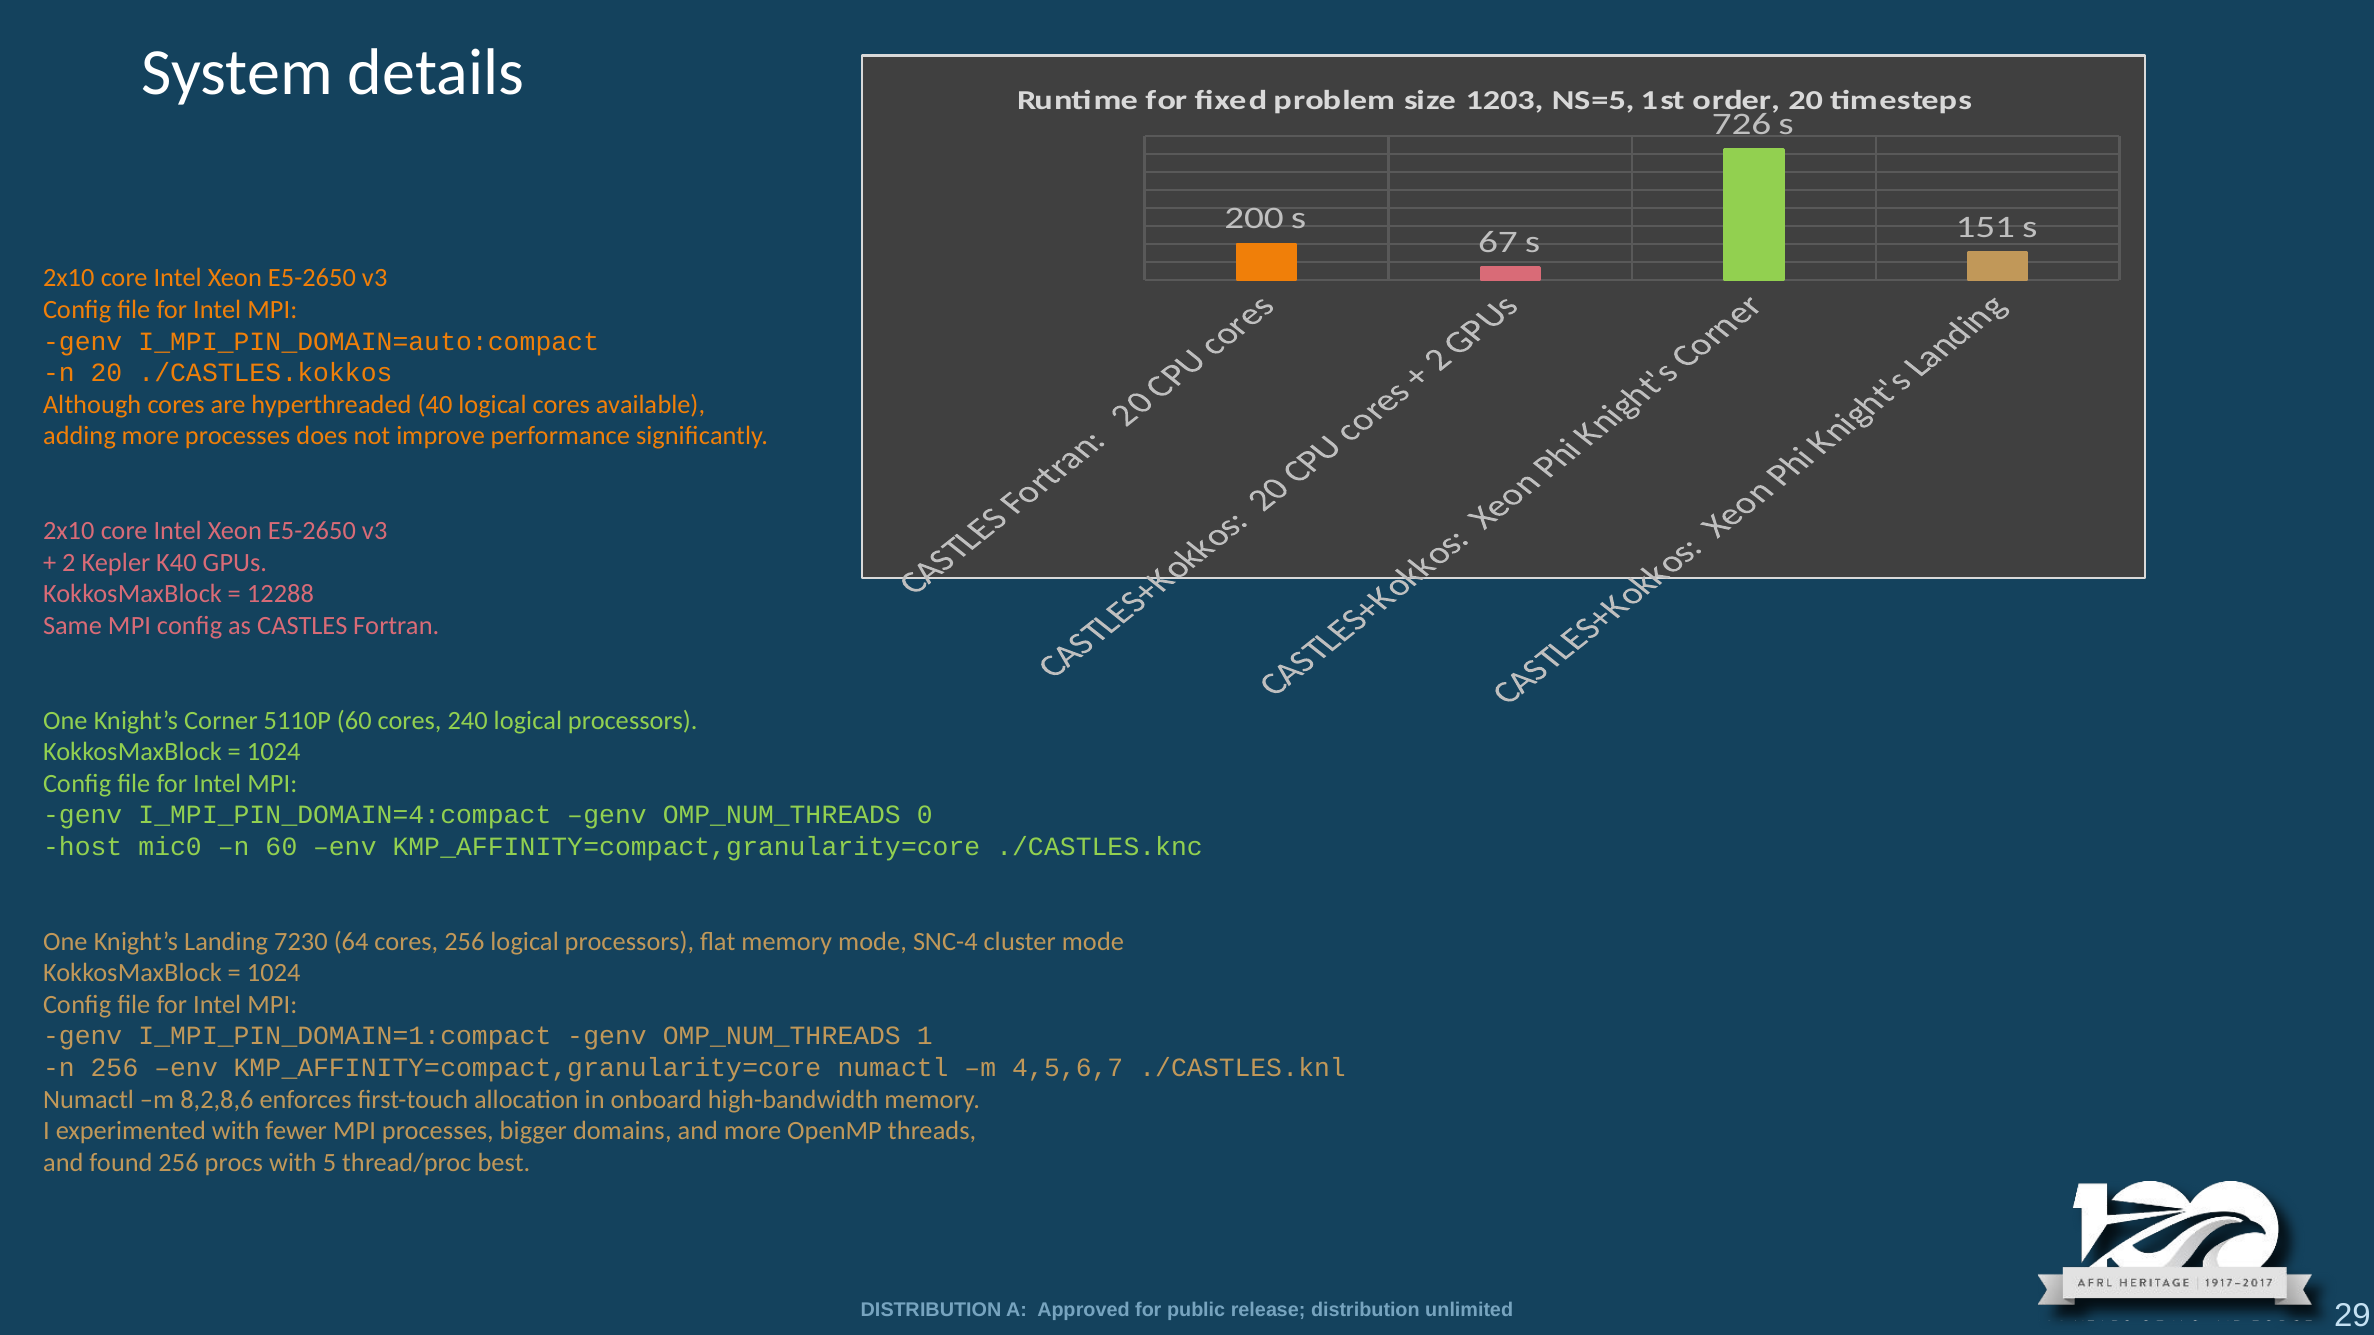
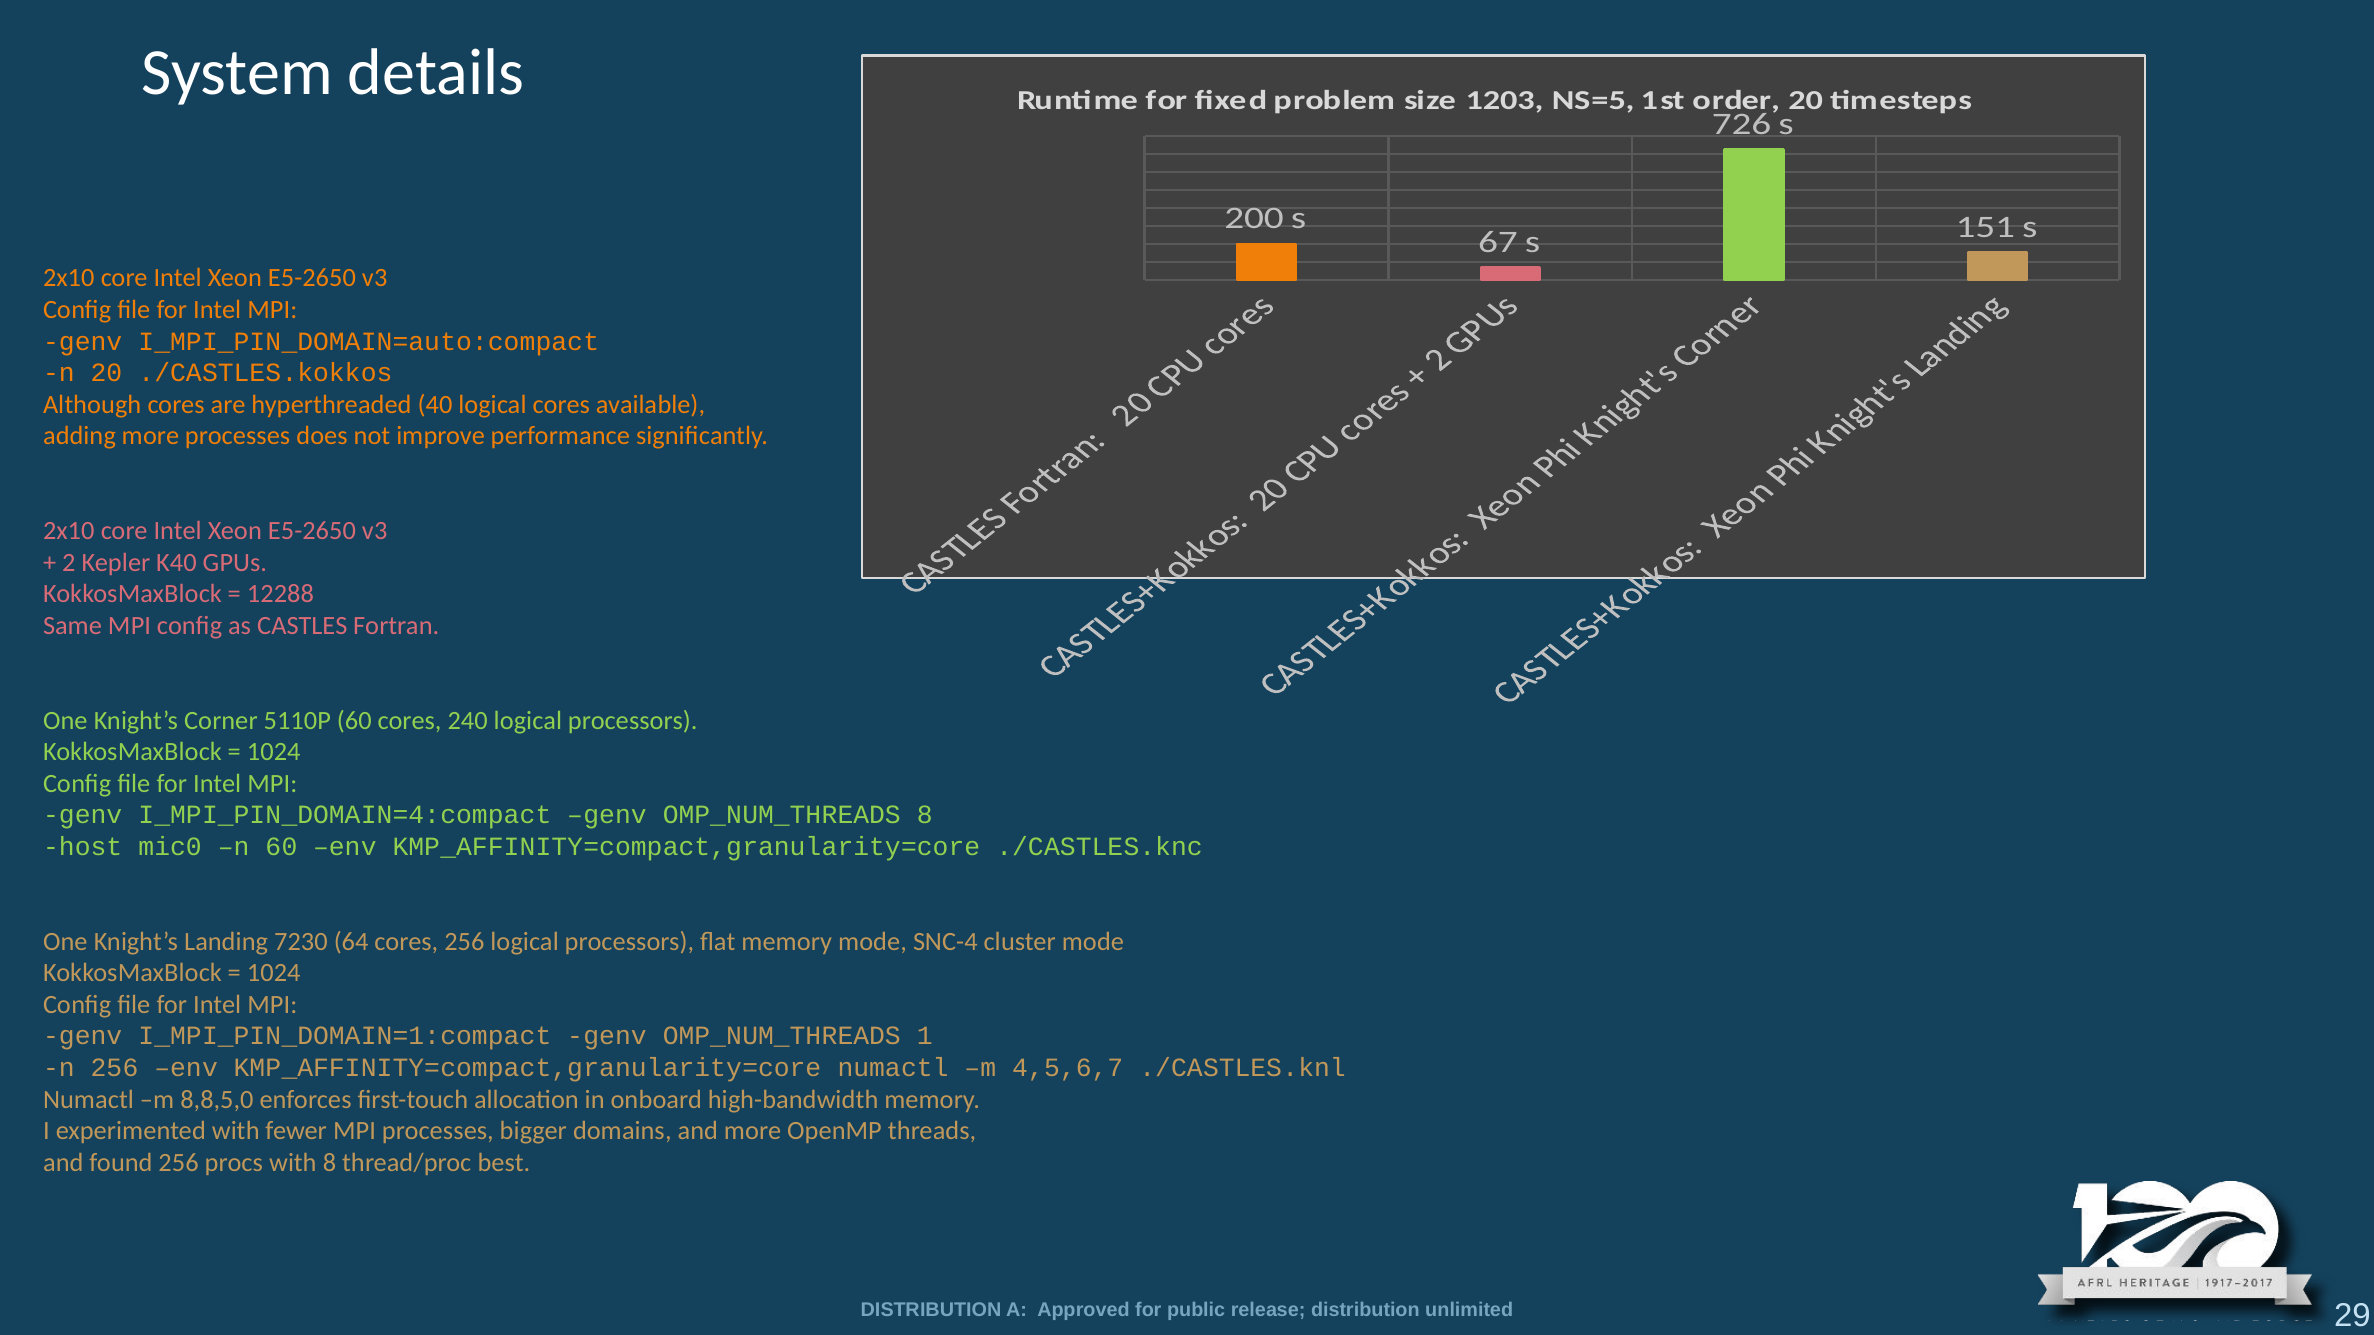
OMP_NUM_THREADS 0: 0 -> 8 (925, 815)
8,2,8,6: 8,2,8,6 -> 8,8,5,0 (217, 1100)
with 5: 5 -> 8 (329, 1163)
